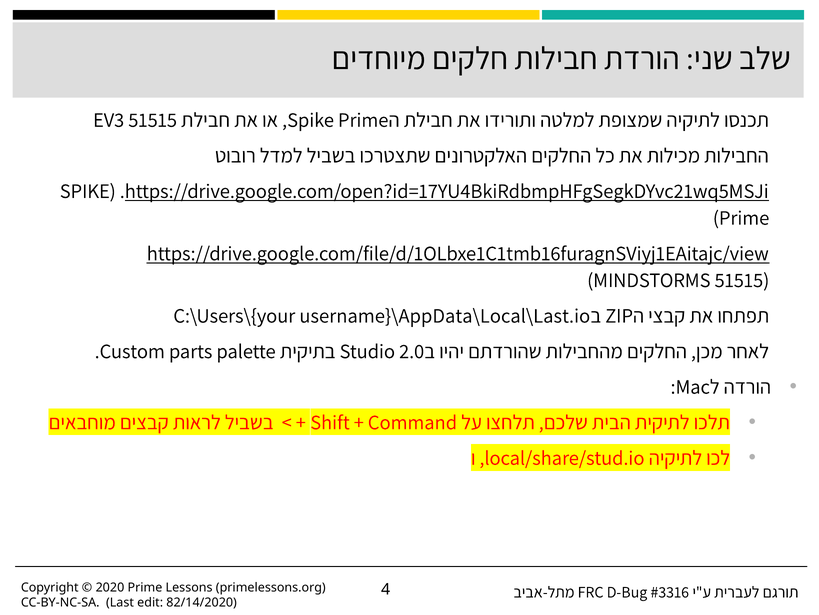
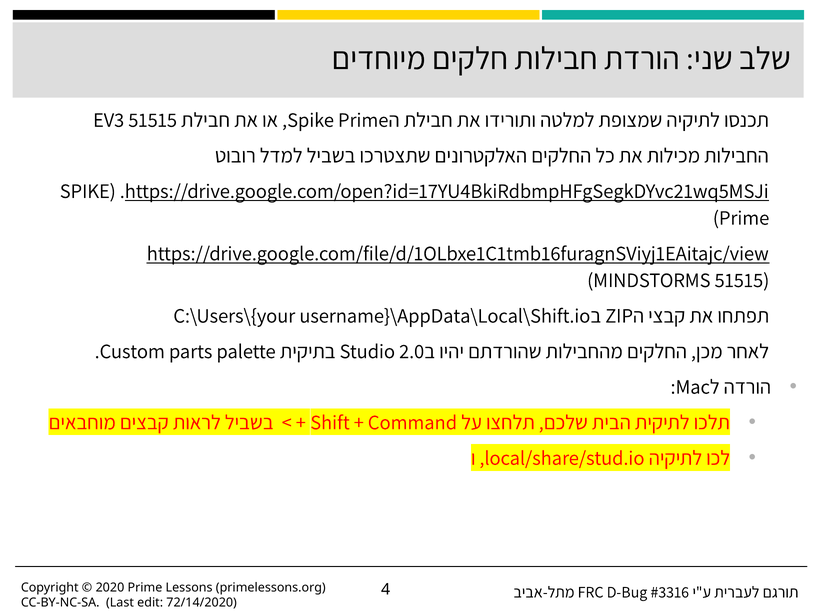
username}\AppData\Local\Last.io: username}\AppData\Local\Last.io -> username}\AppData\Local\Shift.io (445, 315)
82/14/2020: 82/14/2020 -> 72/14/2020 (202, 602)
